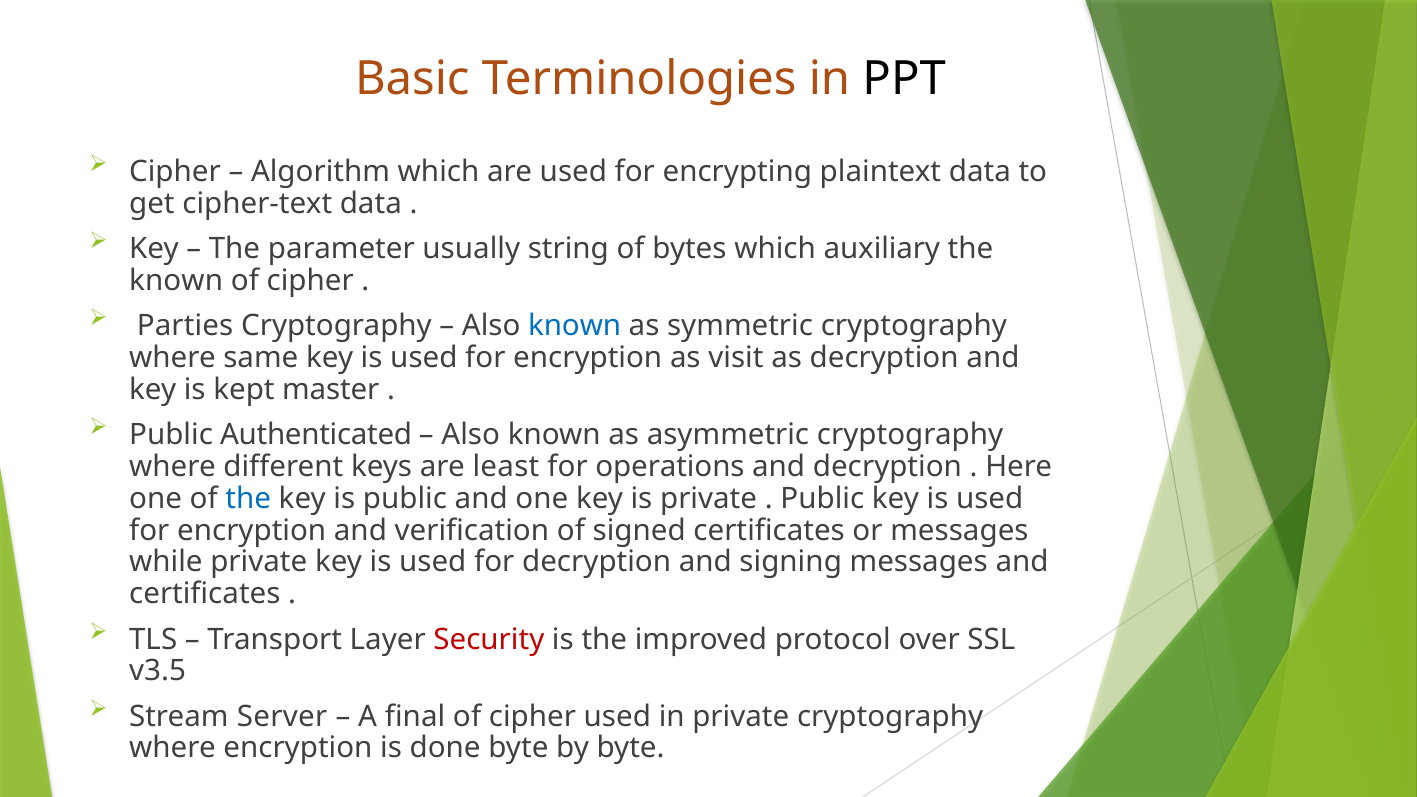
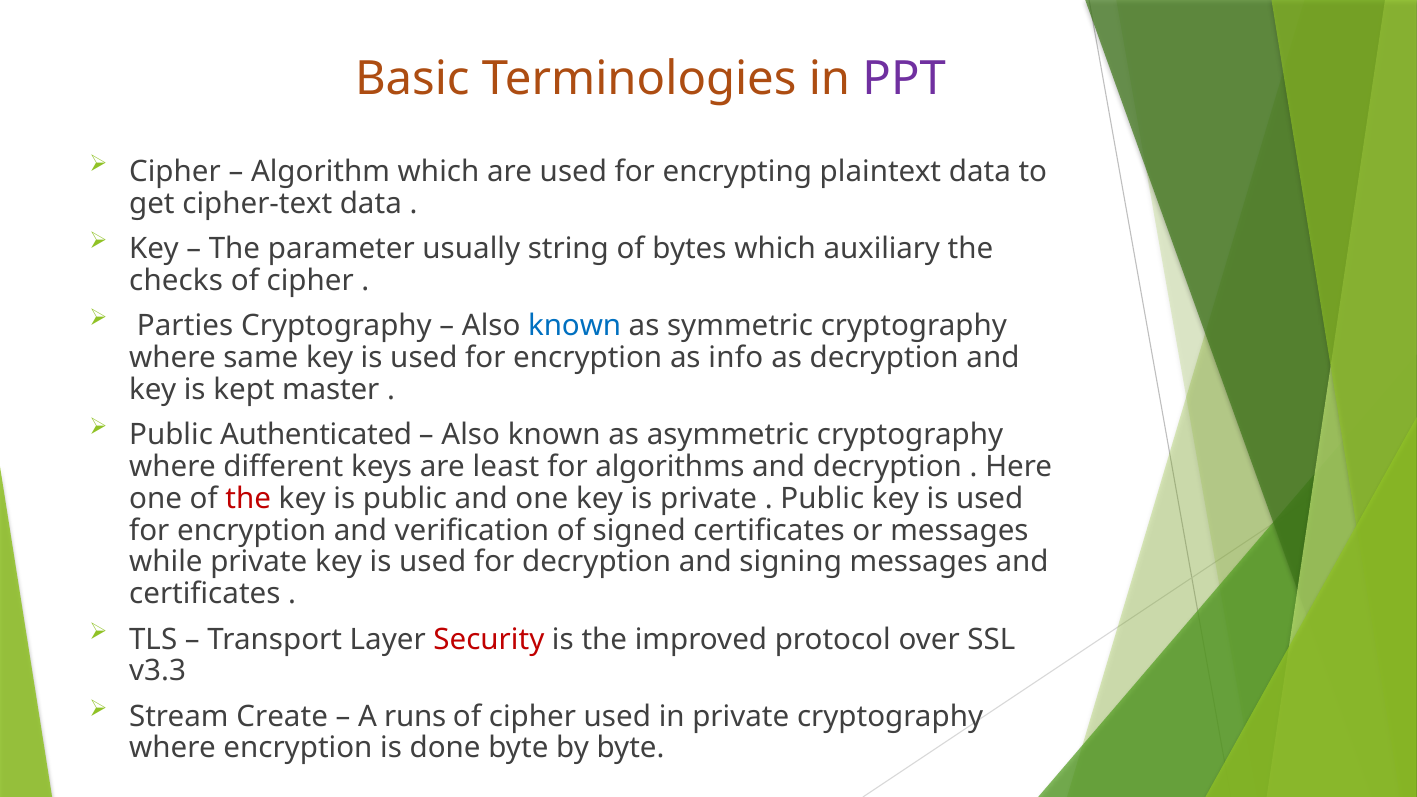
PPT colour: black -> purple (904, 79)
known: known -> checks (176, 281)
visit: visit -> info (736, 358)
operations: operations -> algorithms (670, 467)
the colour: blue -> red (248, 499)
v3.5: v3.5 -> v3.3 (158, 671)
Server: Server -> Create (282, 716)
final: final -> runs (415, 716)
